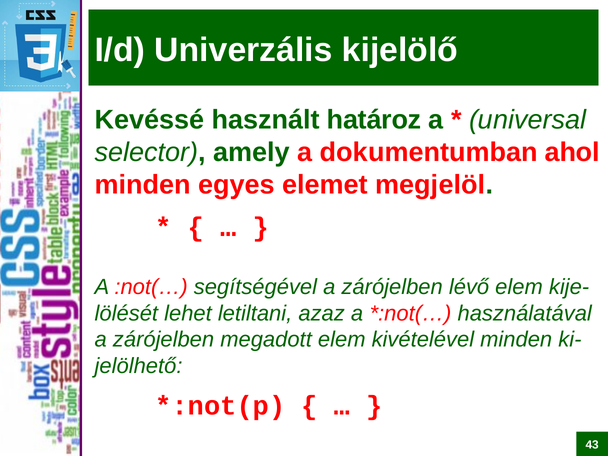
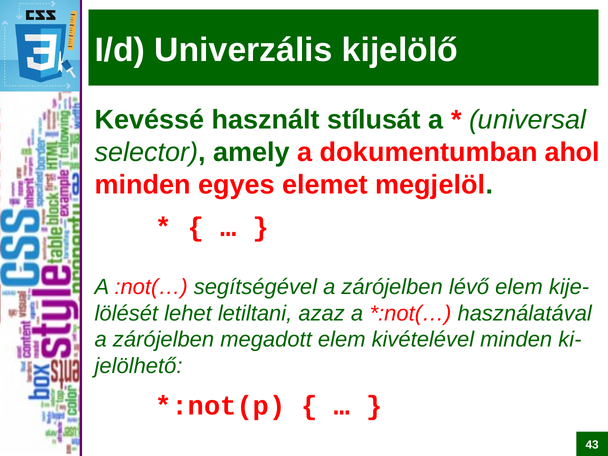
határoz: határoz -> stílusát (374, 120)
